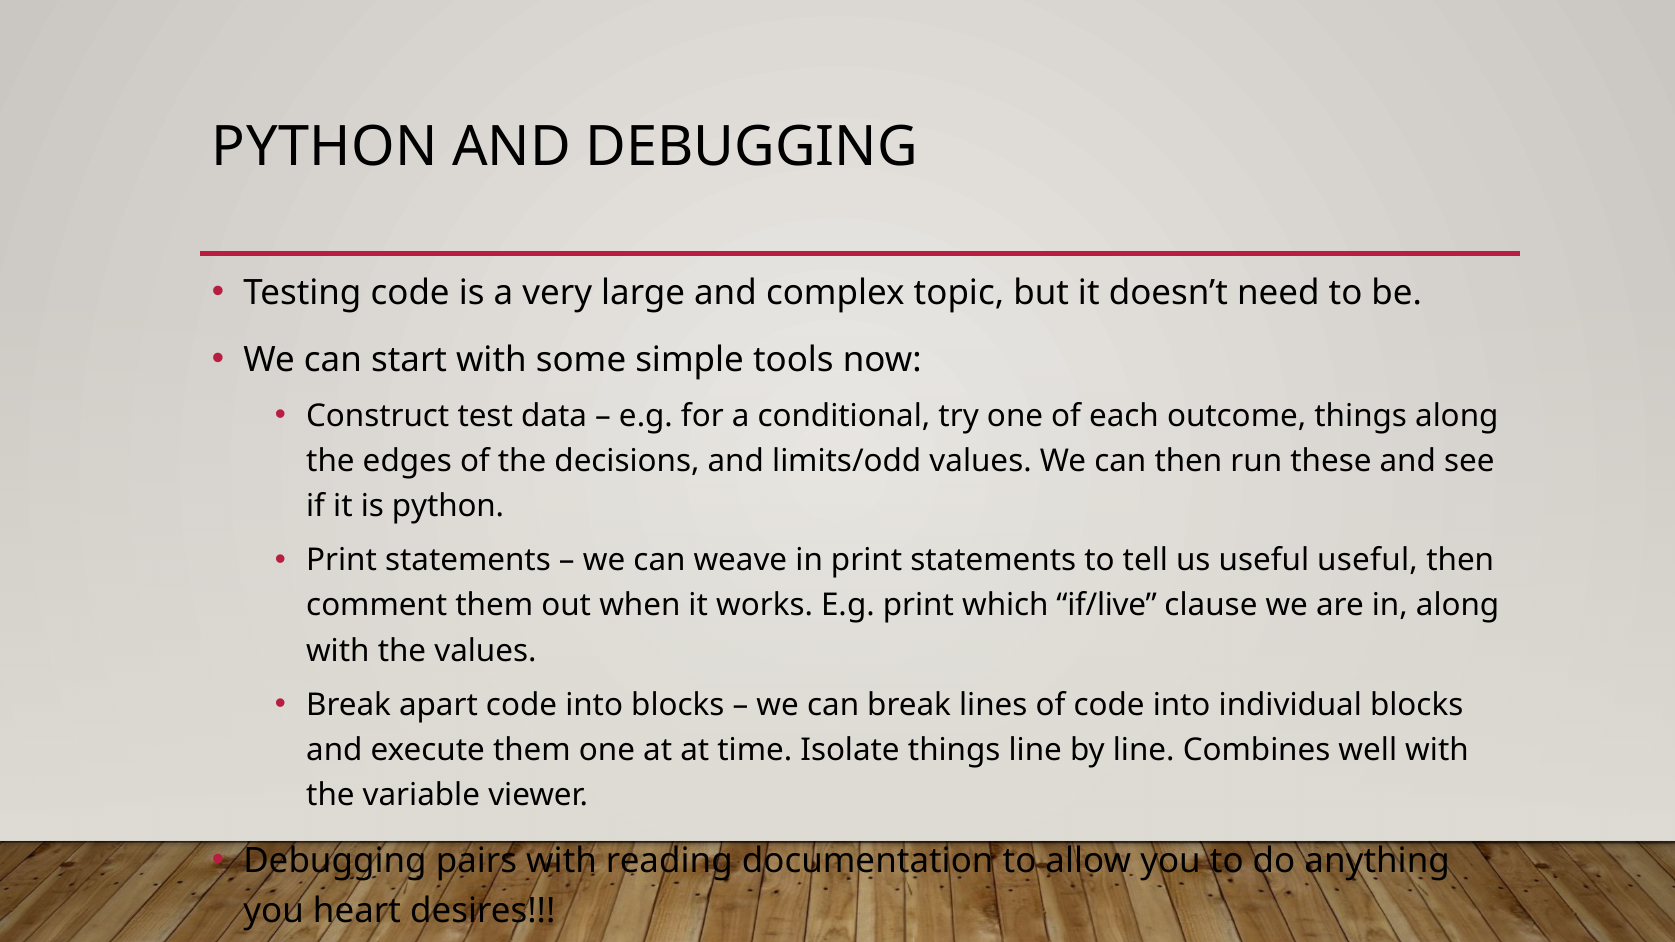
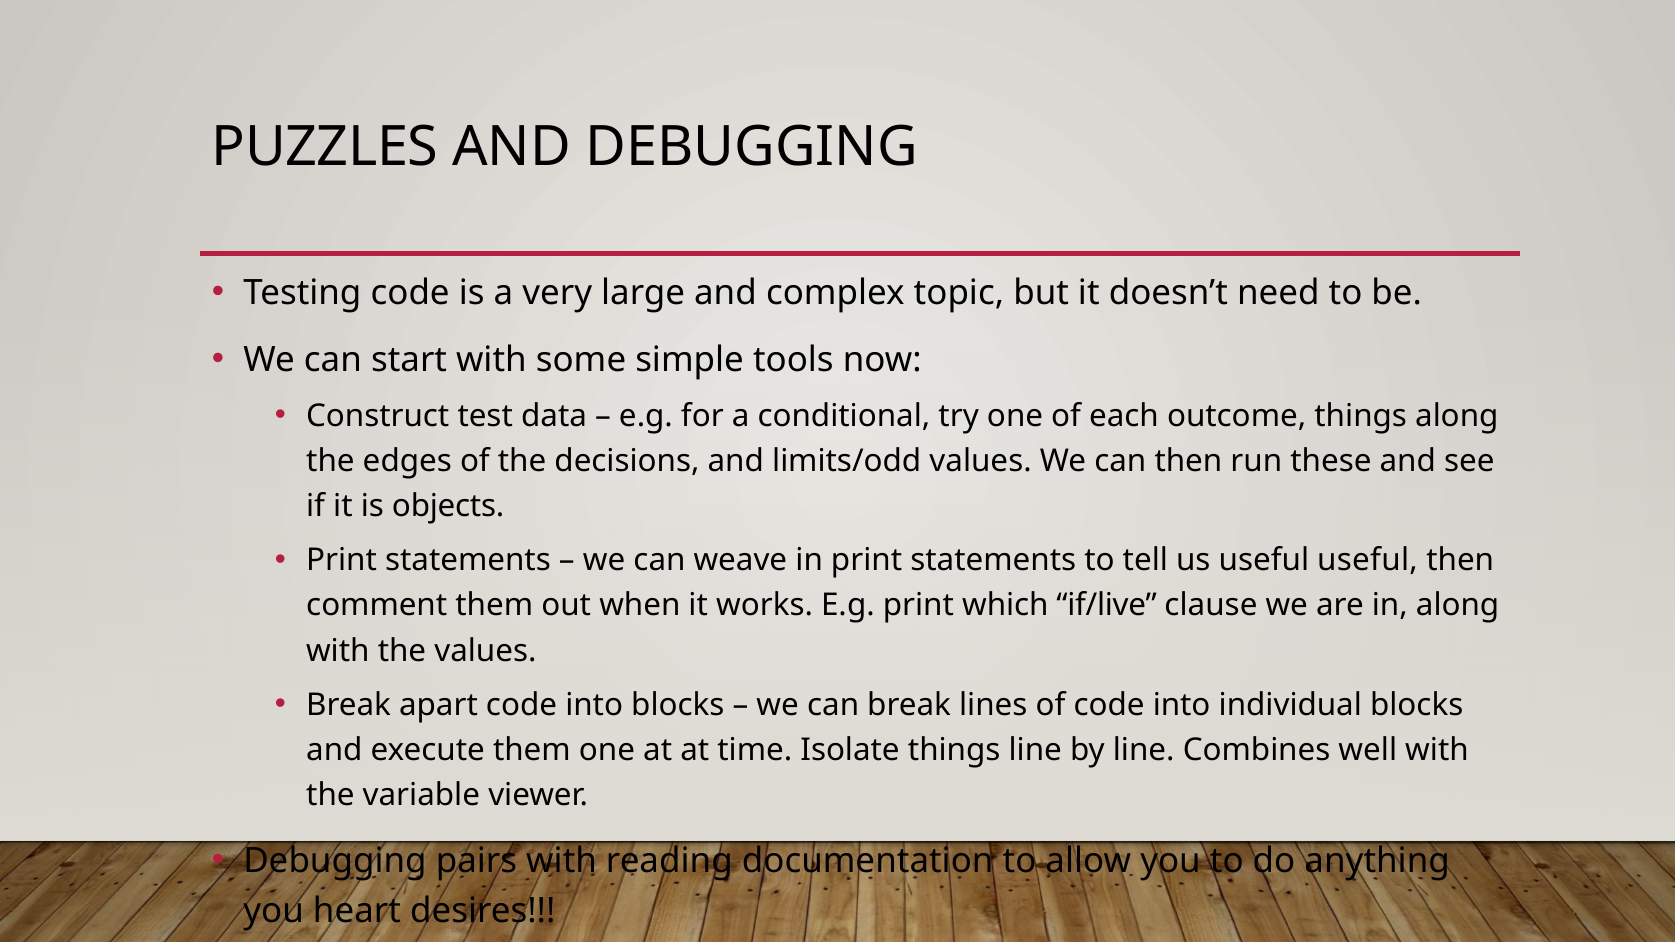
PYTHON: PYTHON -> PUZZLES (325, 147)
is python: python -> objects (448, 507)
